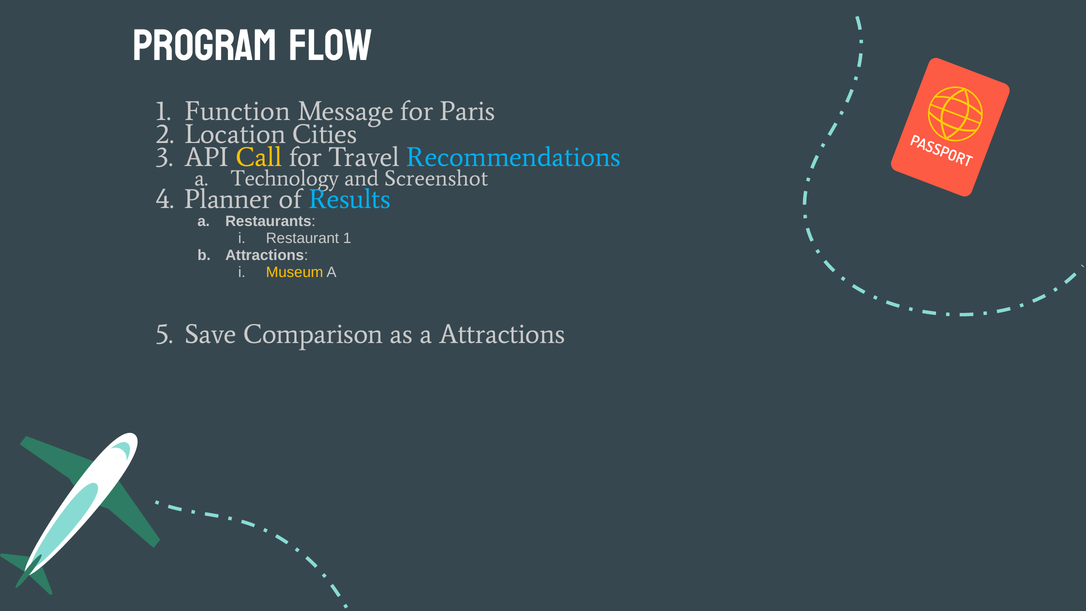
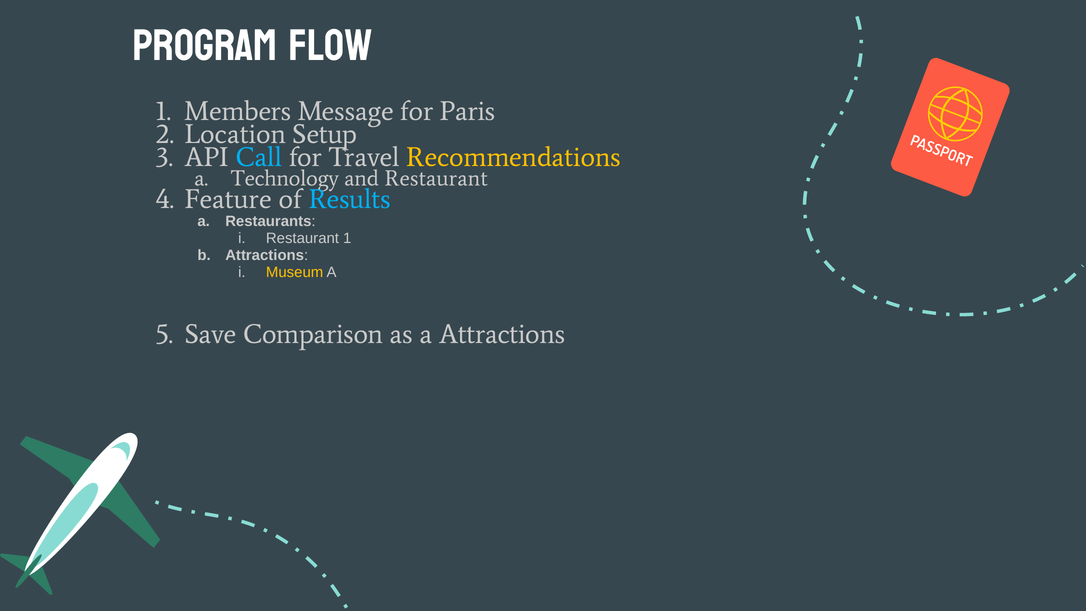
Function: Function -> Members (238, 111)
Cities: Cities -> Setup (325, 134)
Call colour: yellow -> light blue (259, 157)
Recommendations colour: light blue -> yellow (514, 157)
and Screenshot: Screenshot -> Restaurant (436, 179)
Planner: Planner -> Feature (228, 199)
